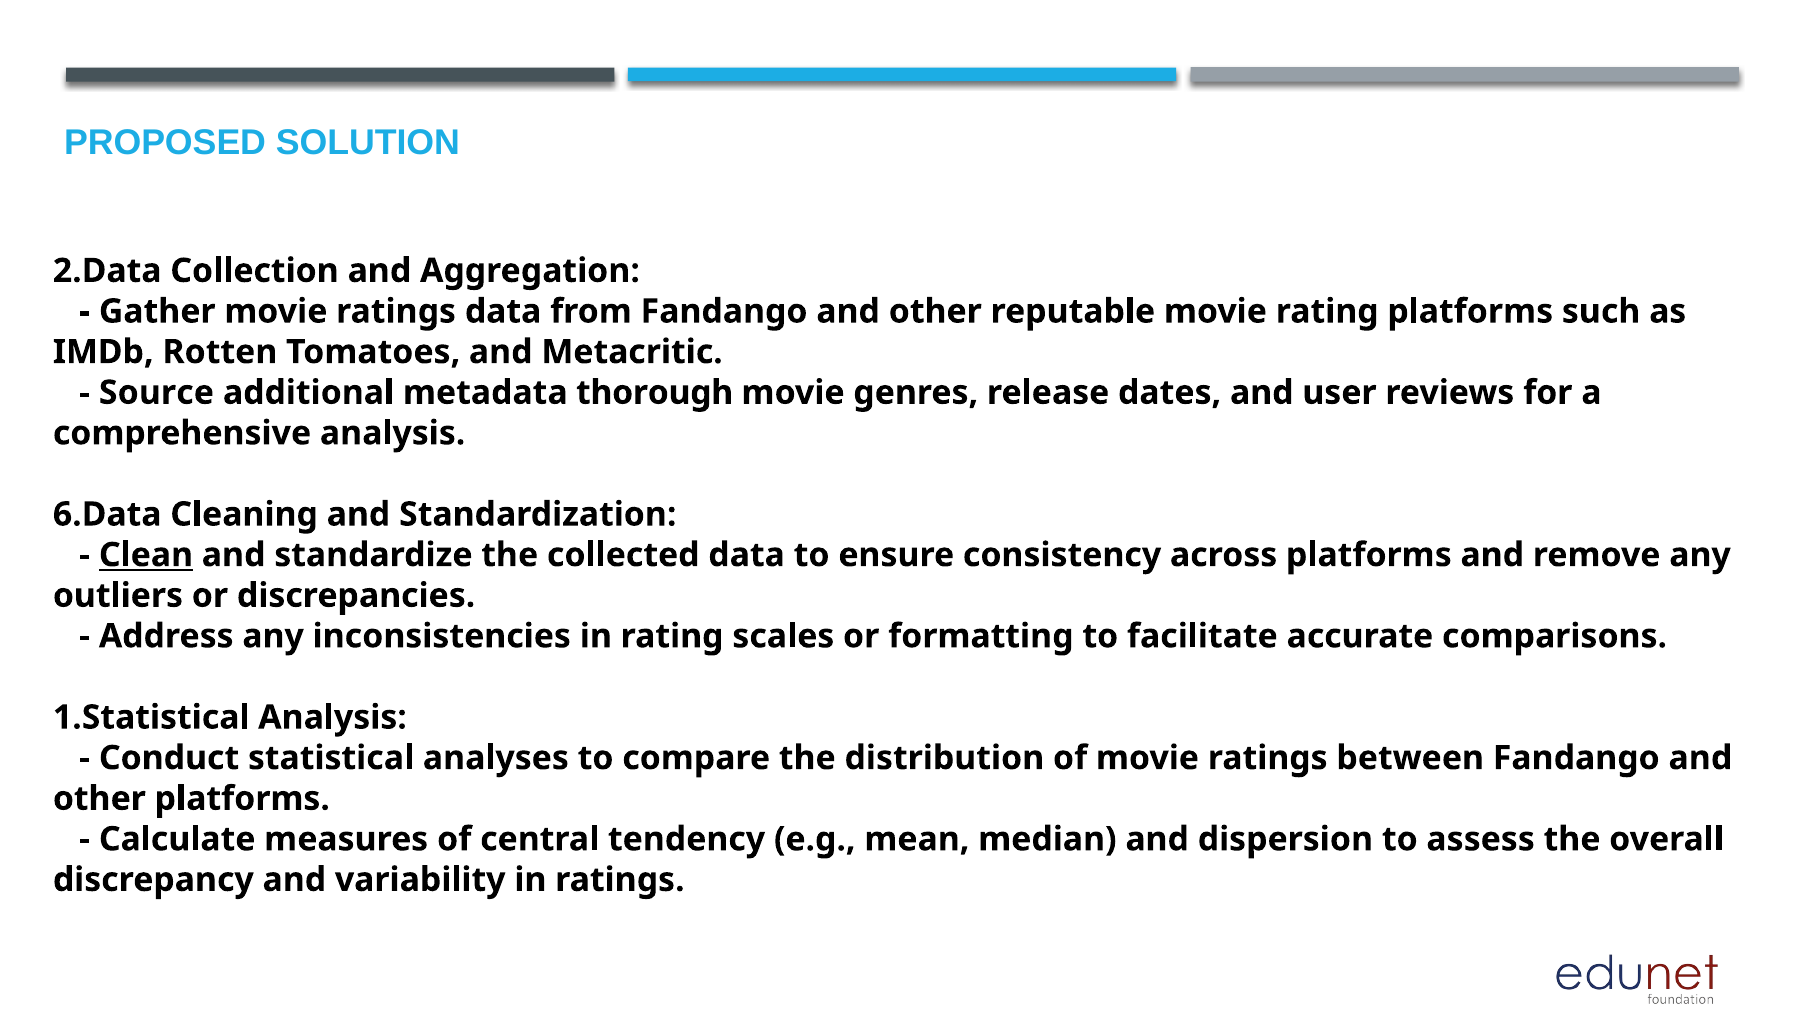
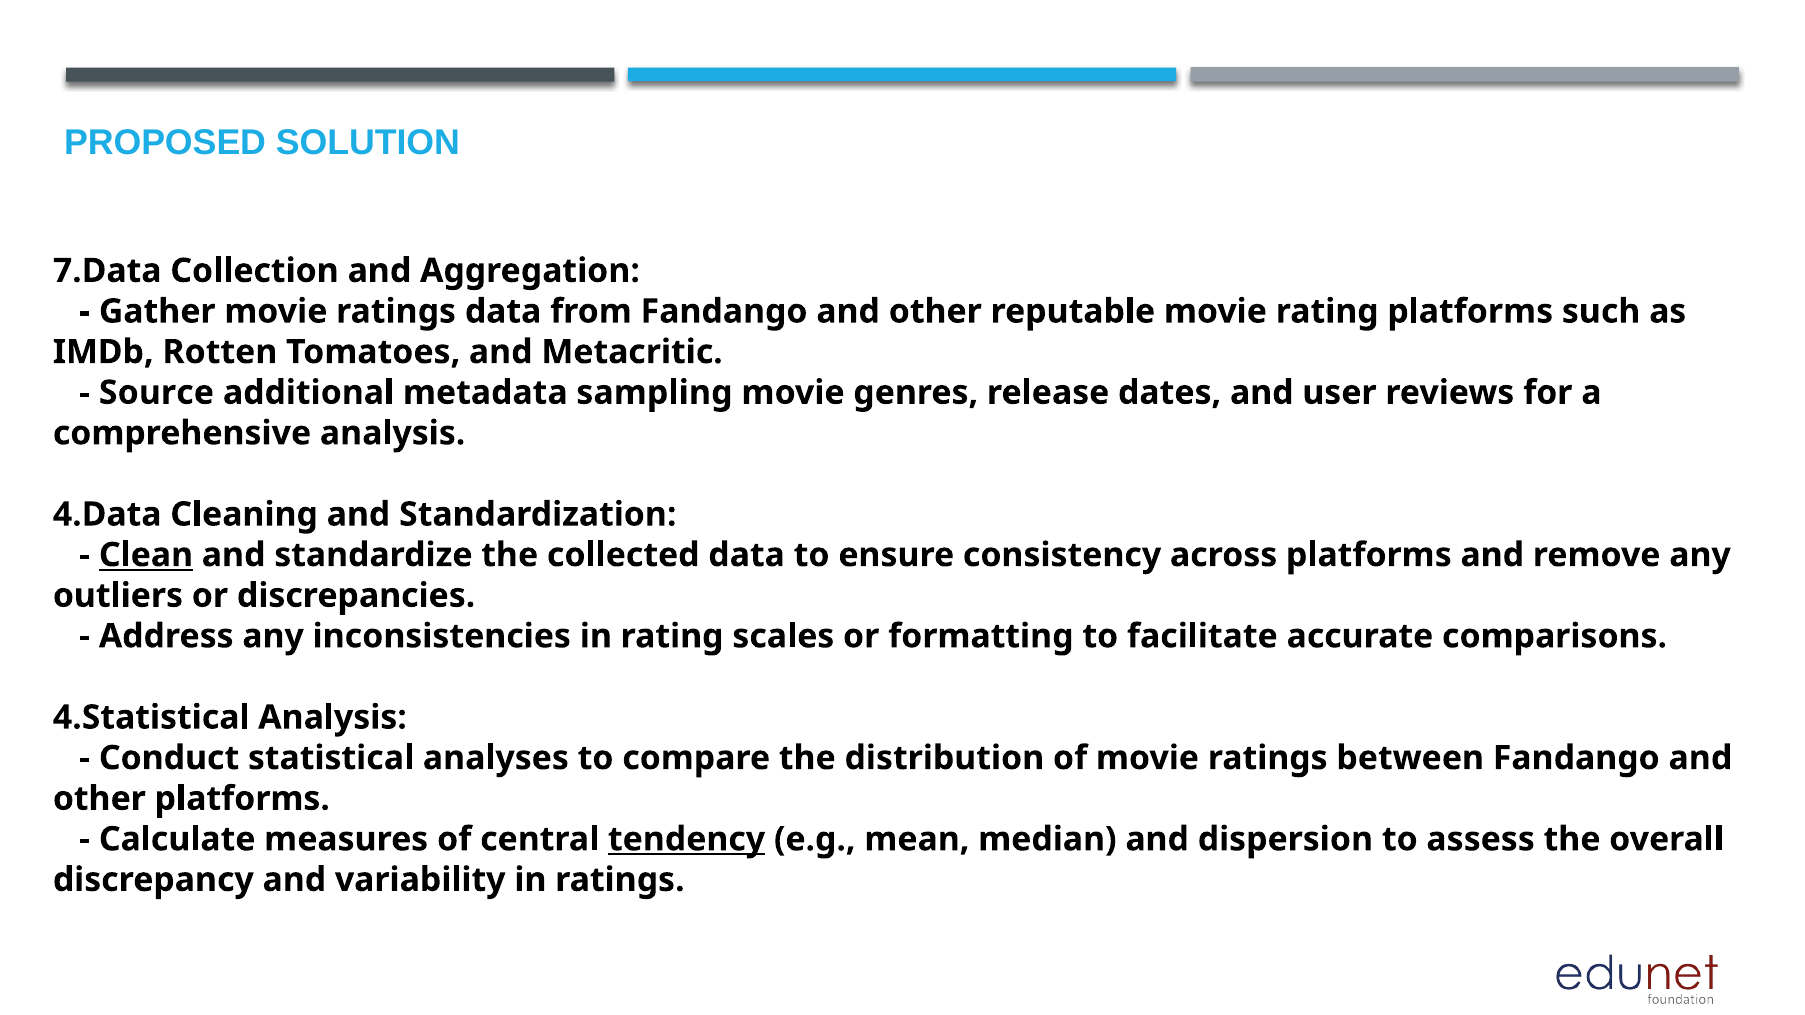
2.Data: 2.Data -> 7.Data (107, 271)
thorough: thorough -> sampling (654, 393)
6.Data: 6.Data -> 4.Data (107, 515)
1.Statistical: 1.Statistical -> 4.Statistical (151, 718)
tendency underline: none -> present (687, 839)
